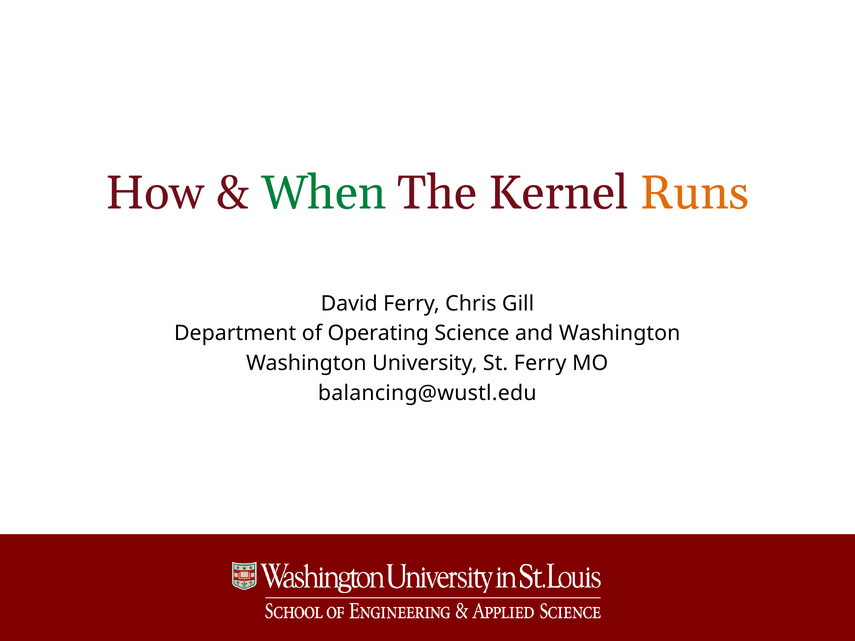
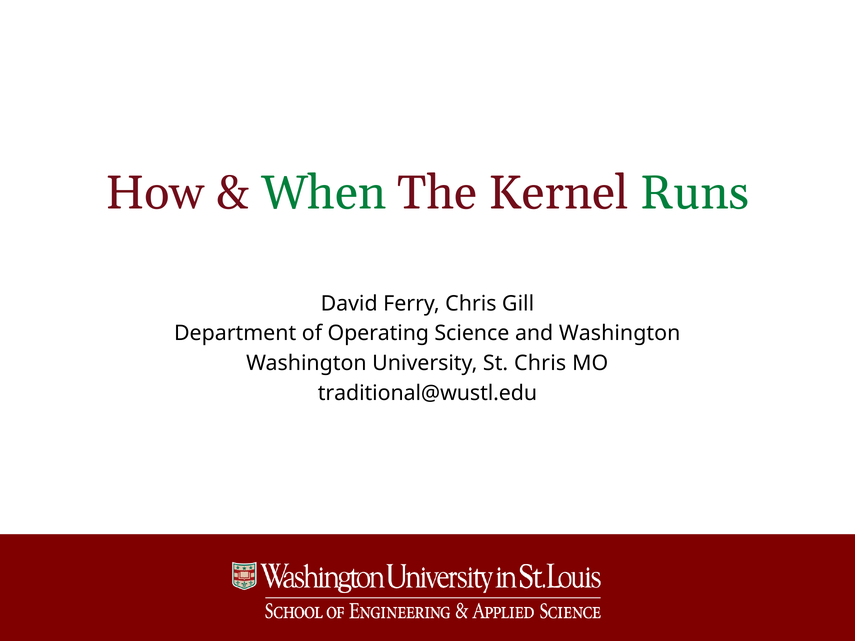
Runs colour: orange -> green (695, 193)
St Ferry: Ferry -> Chris (540, 363)
balancing@wustl.edu: balancing@wustl.edu -> traditional@wustl.edu (427, 393)
